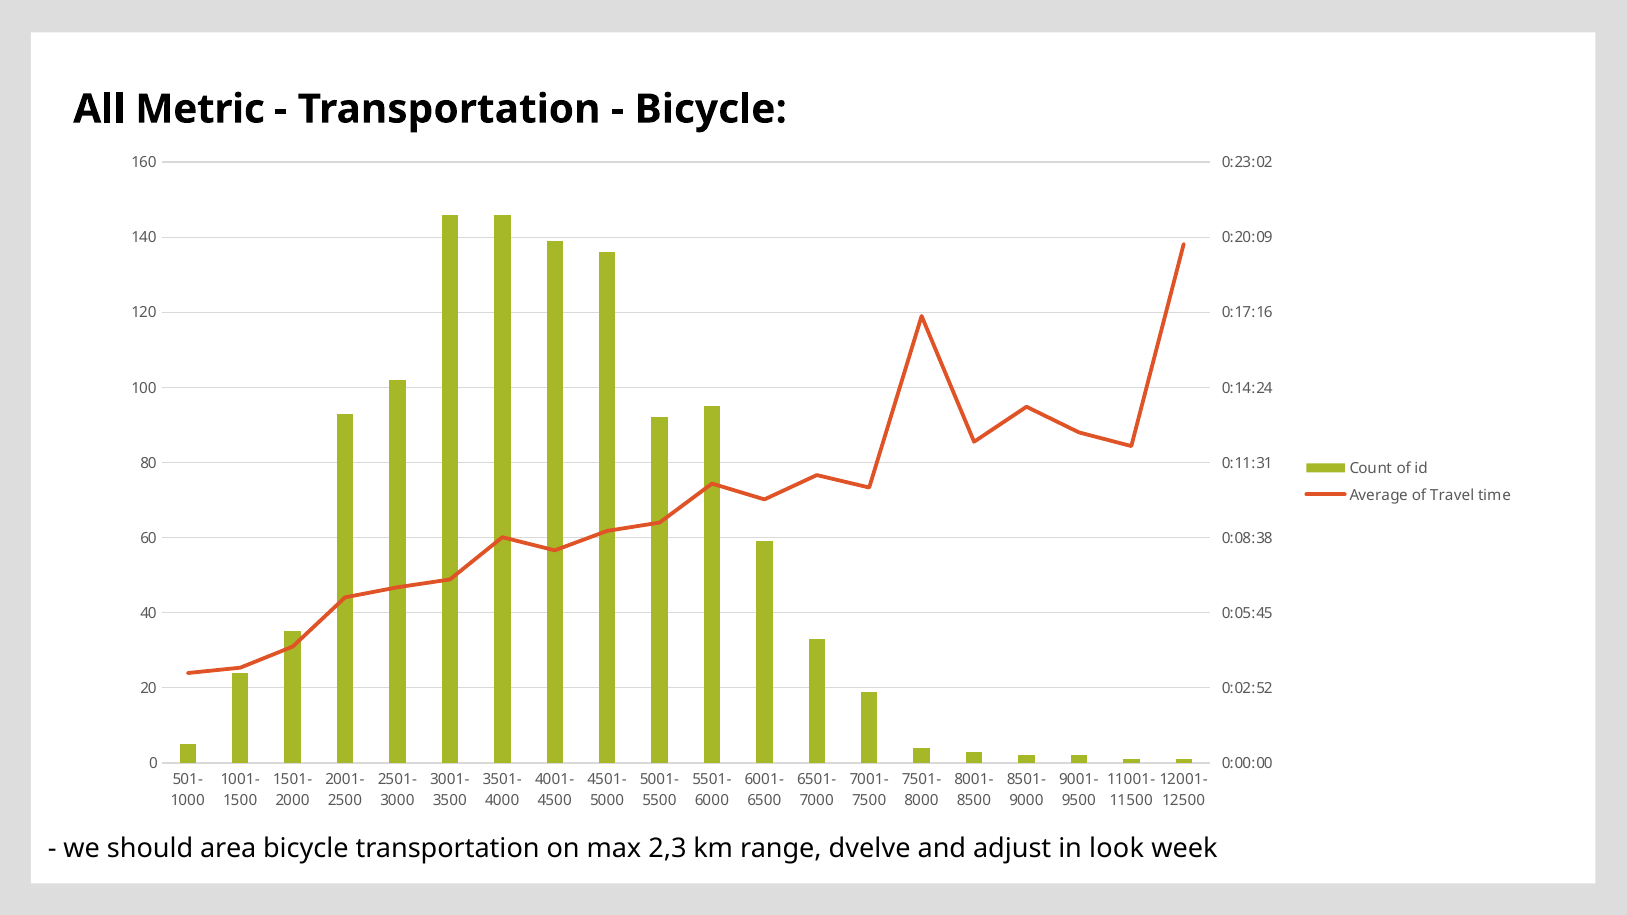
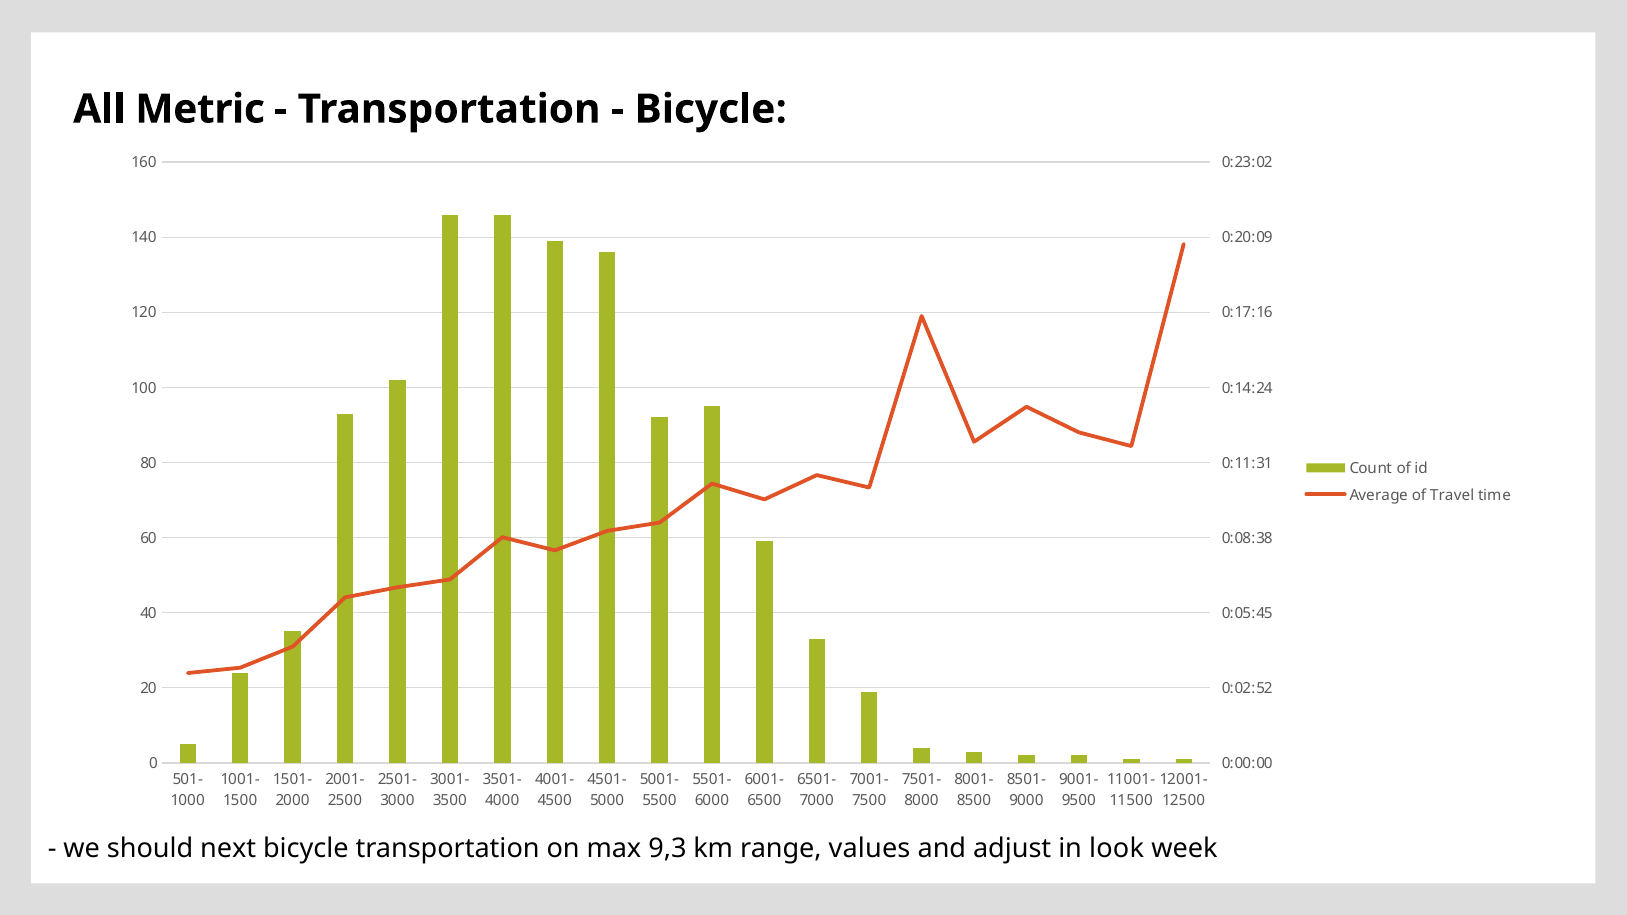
area: area -> next (228, 849)
2,3: 2,3 -> 9,3 (667, 849)
dvelve: dvelve -> values (870, 849)
